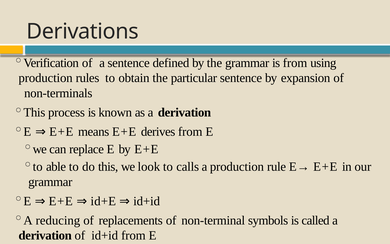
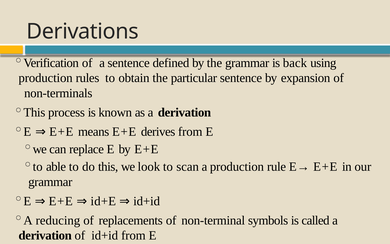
is from: from -> back (295, 63)
calls: calls -> scan (188, 166)
